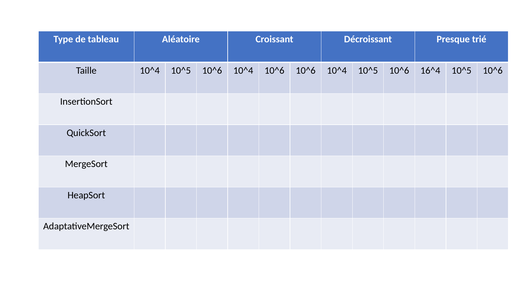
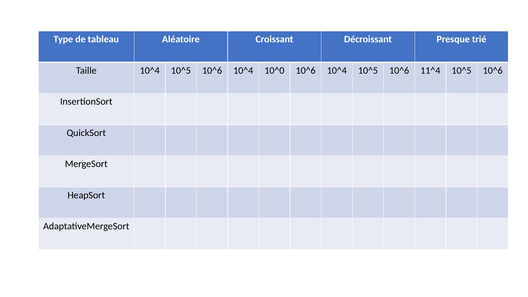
10^4 10^6: 10^6 -> 10^0 (274, 70)
16^4: 16^4 -> 11^4 (430, 70)
